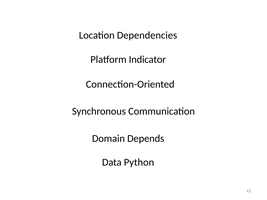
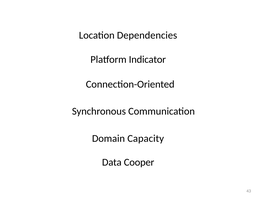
Depends: Depends -> Capacity (146, 139)
Python: Python -> Cooper (139, 162)
